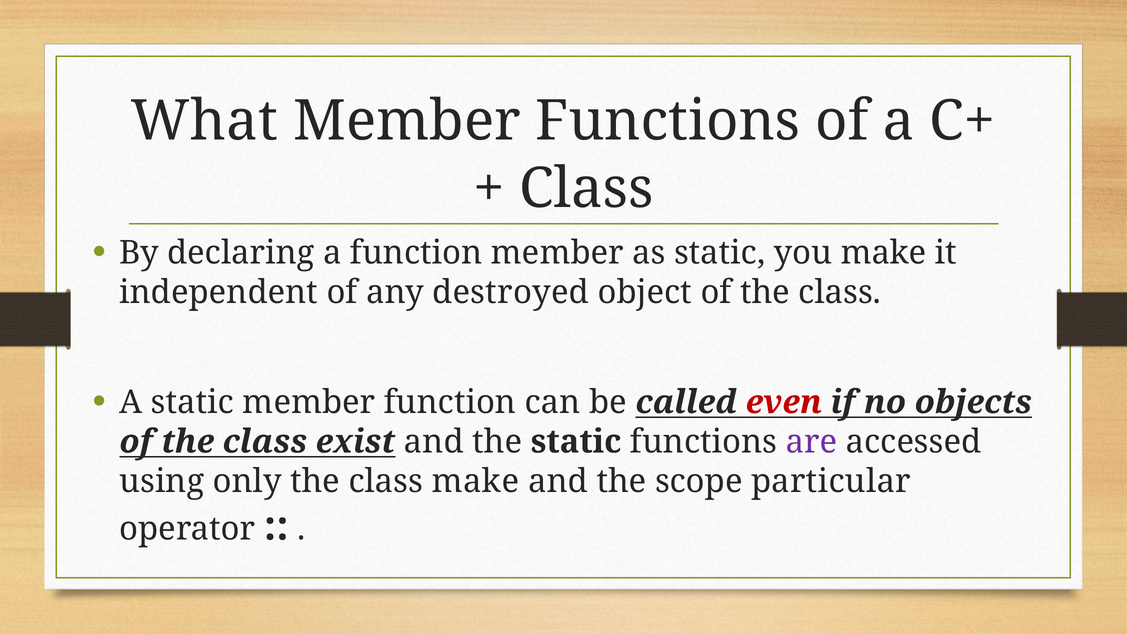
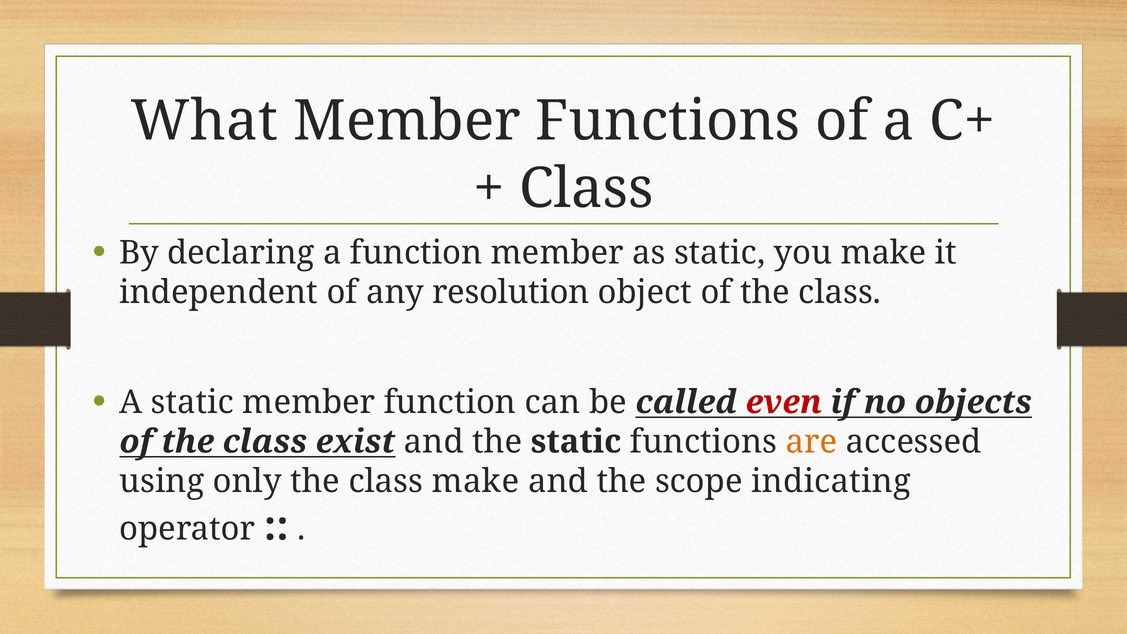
destroyed: destroyed -> resolution (511, 292)
are colour: purple -> orange (812, 442)
particular: particular -> indicating (831, 481)
